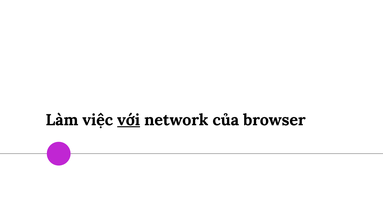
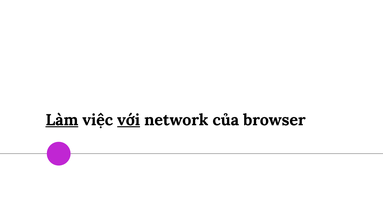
Làm underline: none -> present (62, 120)
